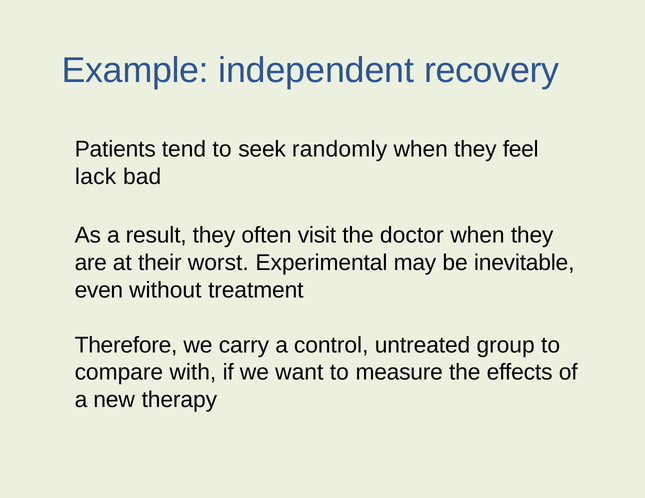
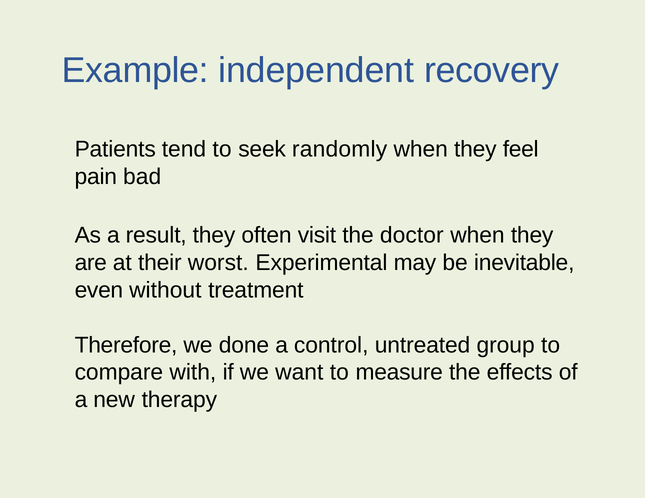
lack: lack -> pain (96, 177)
carry: carry -> done (244, 345)
